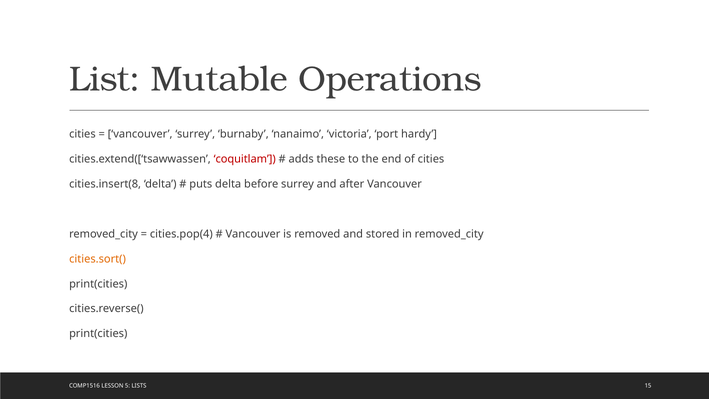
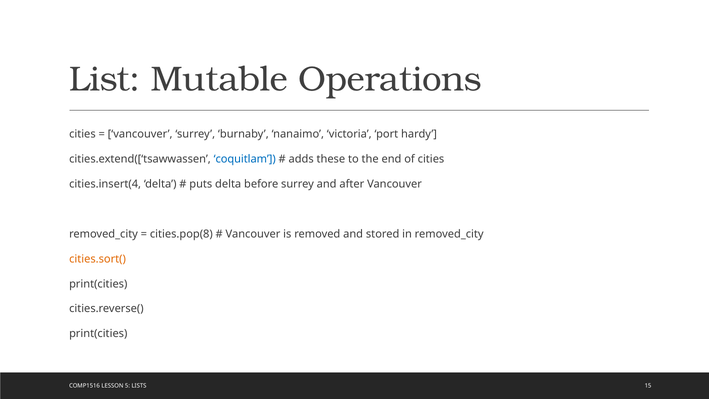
coquitlam colour: red -> blue (245, 159)
cities.insert(8: cities.insert(8 -> cities.insert(4 (105, 184)
cities.pop(4: cities.pop(4 -> cities.pop(8 (181, 234)
